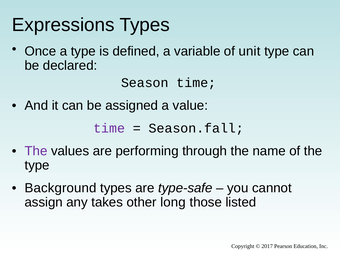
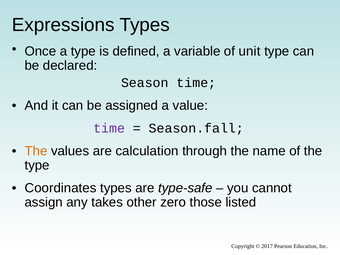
The colour: purple -> orange (36, 151)
performing: performing -> calculation (147, 151)
Background: Background -> Coordinates (61, 188)
long: long -> zero (173, 202)
